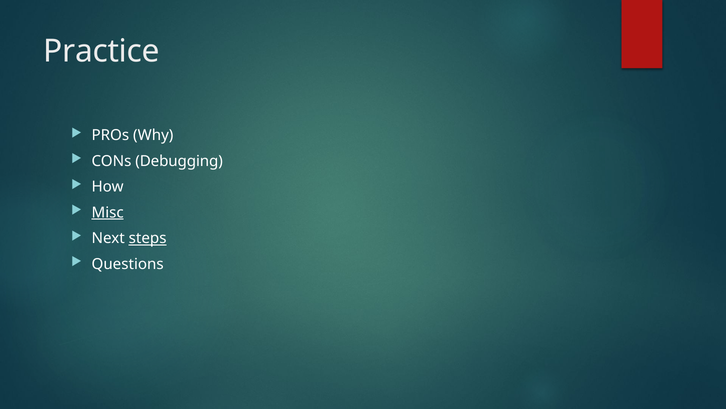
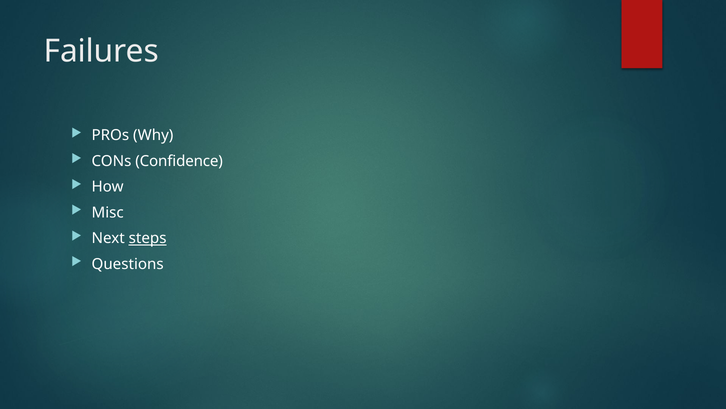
Practice: Practice -> Failures (101, 51)
Debugging: Debugging -> Confidence (179, 161)
Misc underline: present -> none (108, 212)
